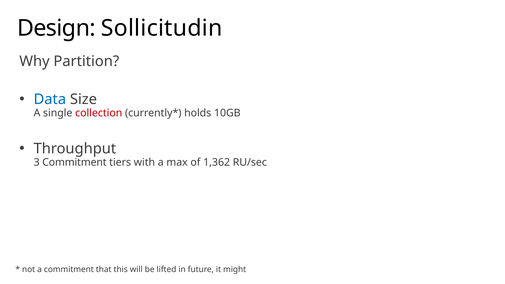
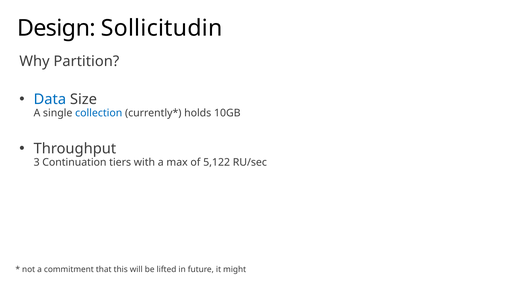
collection colour: red -> blue (99, 113)
3 Commitment: Commitment -> Continuation (74, 162)
1,362: 1,362 -> 5,122 (217, 162)
